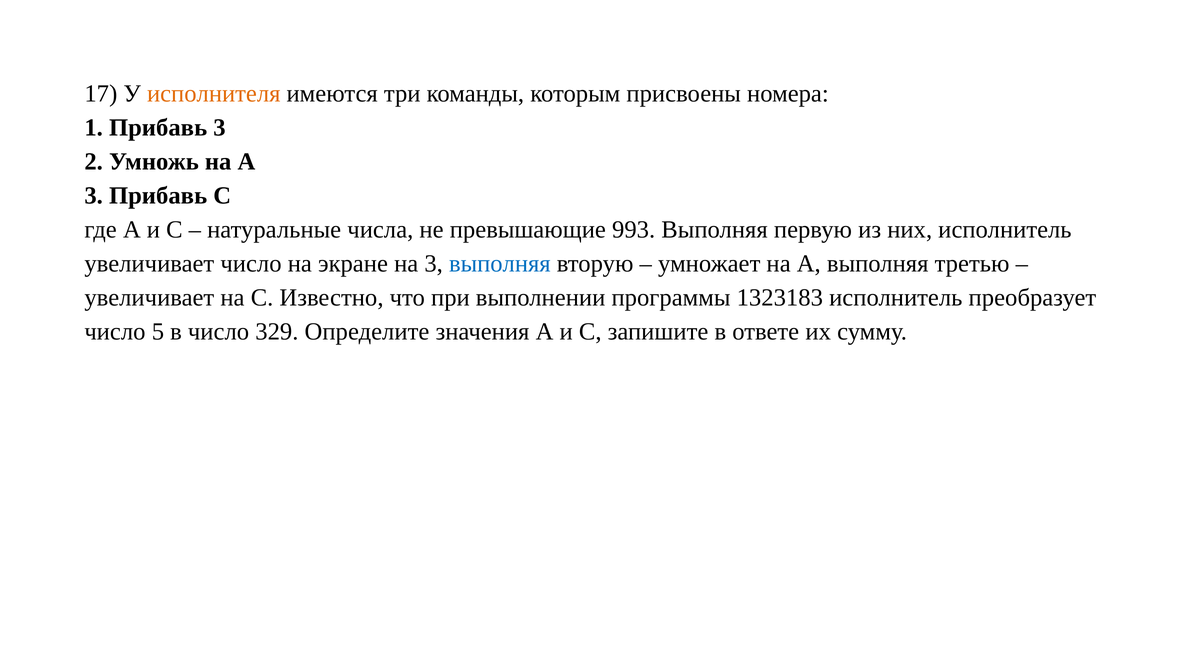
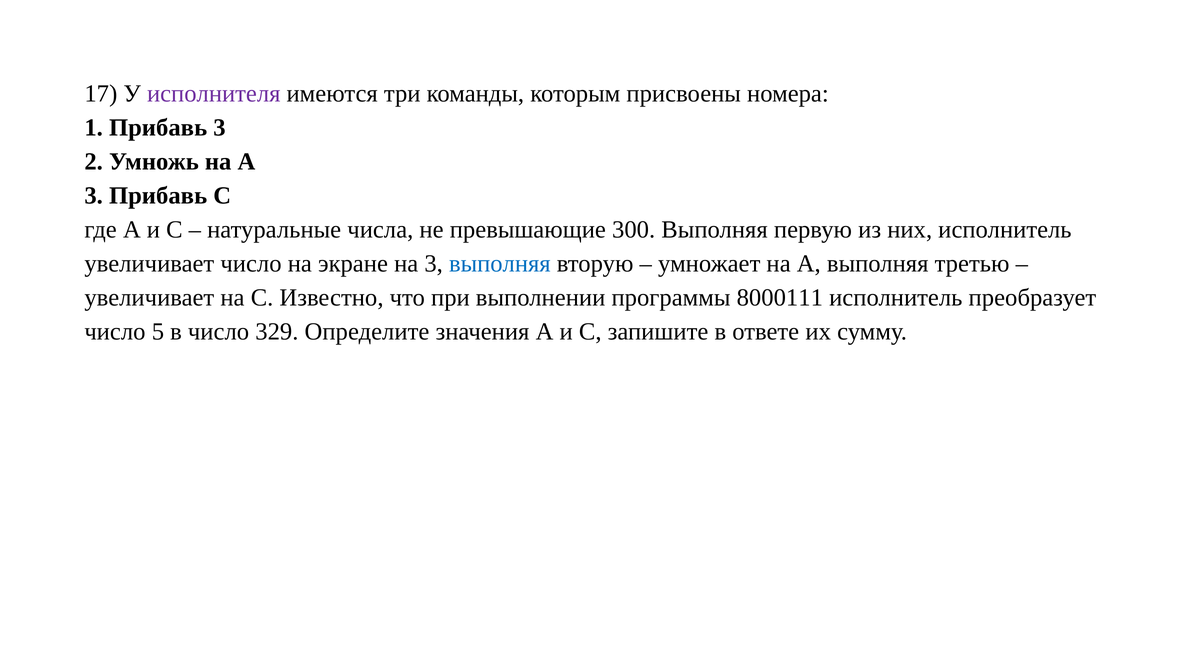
исполнителя colour: orange -> purple (214, 94)
993: 993 -> 300 (634, 230)
1323183: 1323183 -> 8000111 (780, 298)
